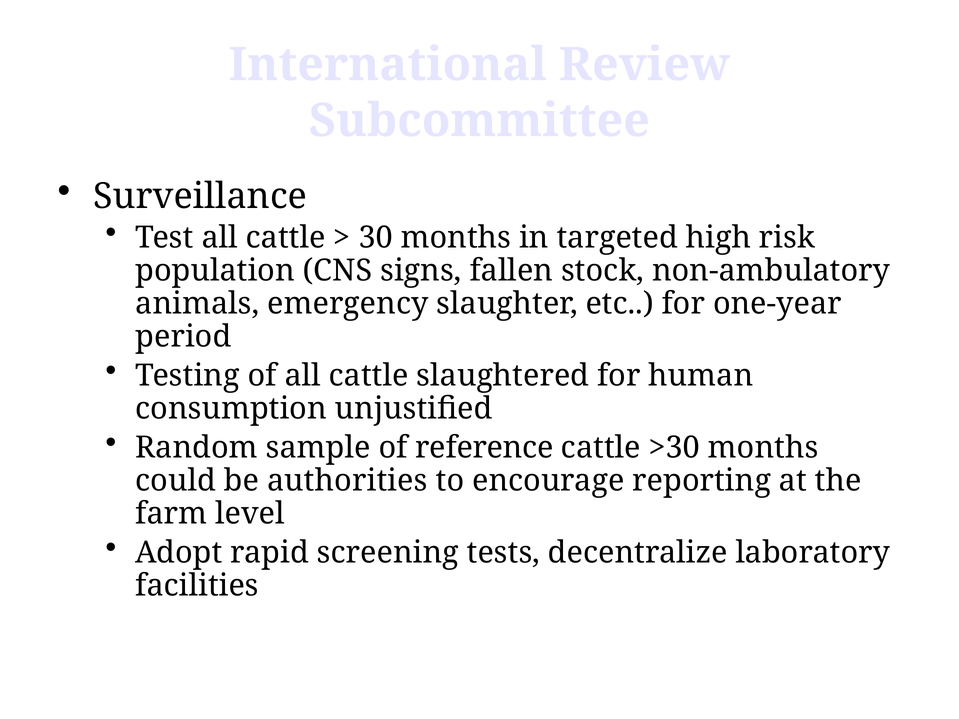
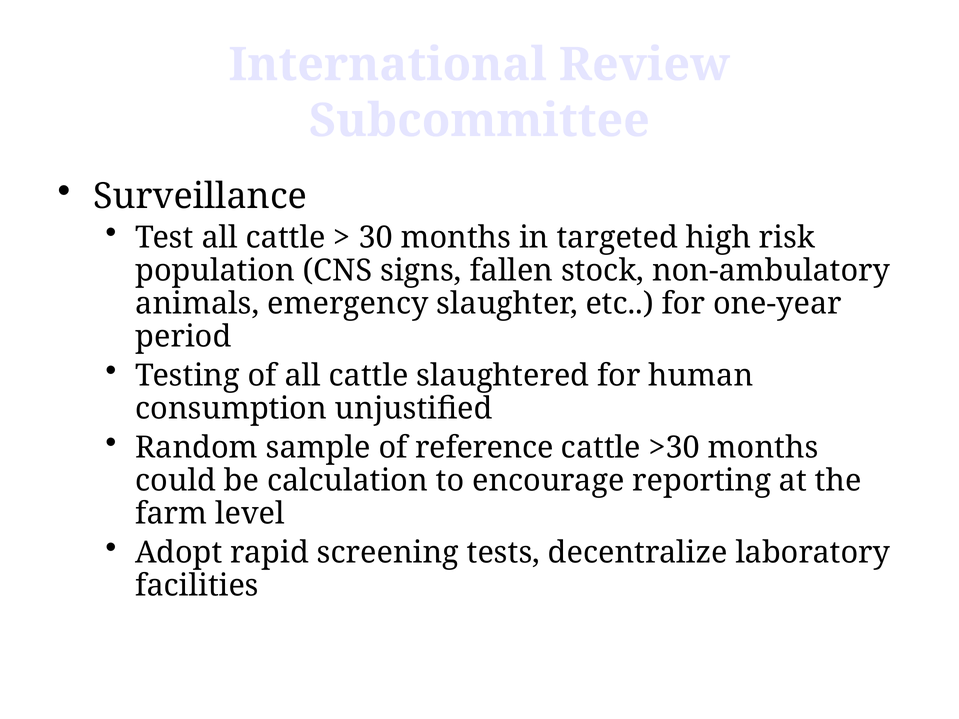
authorities: authorities -> calculation (347, 481)
